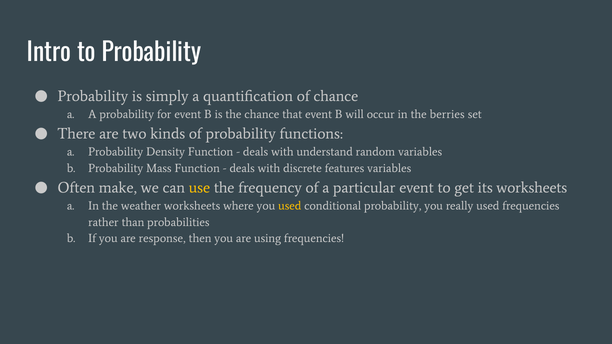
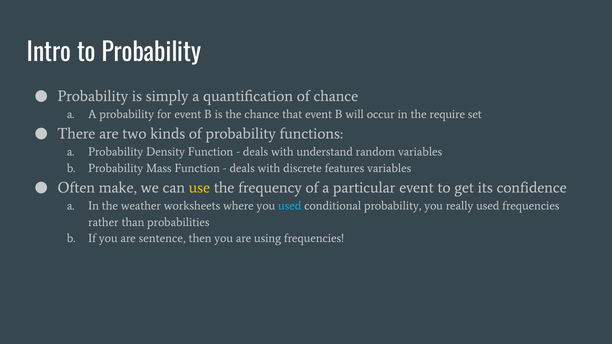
berries: berries -> require (447, 114)
its worksheets: worksheets -> confidence (532, 188)
used colour: yellow -> light blue (290, 206)
response: response -> sentence (162, 239)
